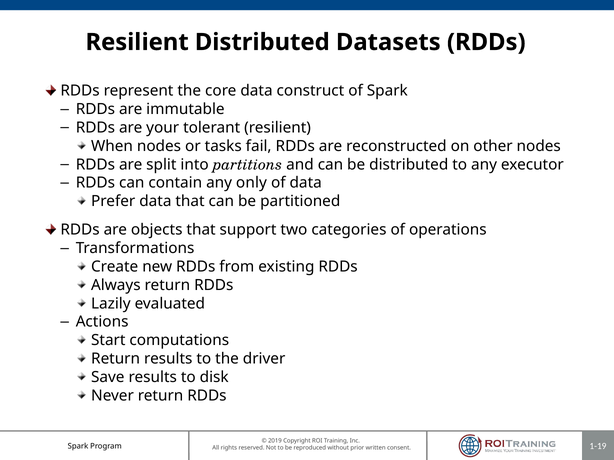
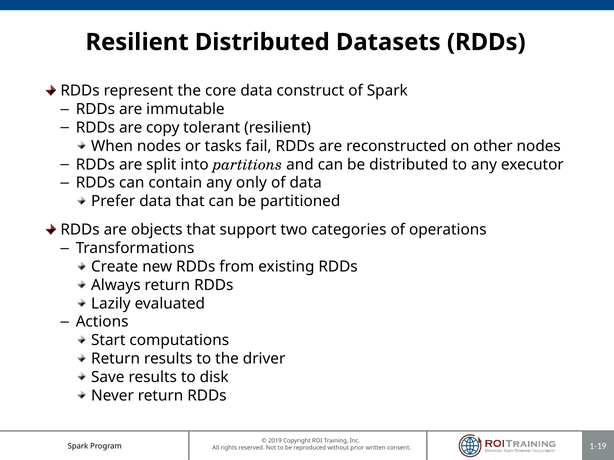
your: your -> copy (163, 128)
